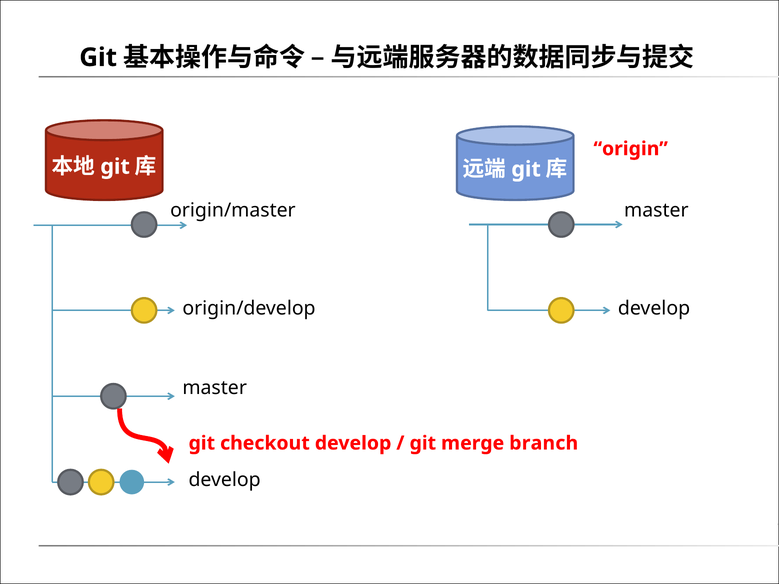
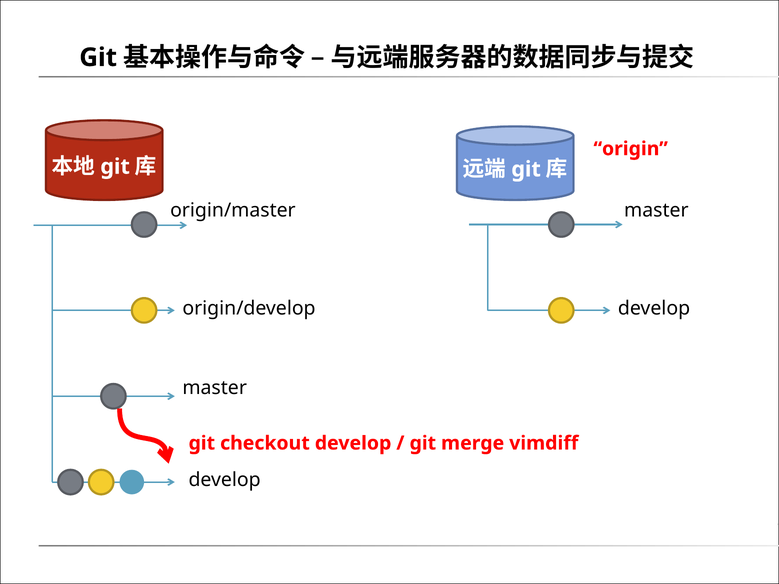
branch: branch -> vimdiff (544, 443)
